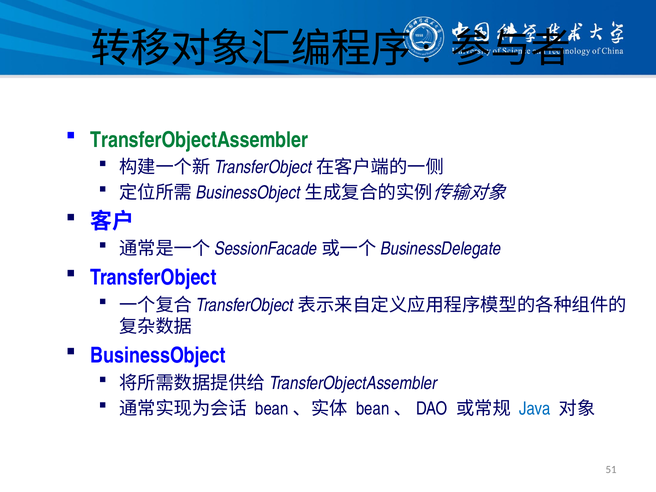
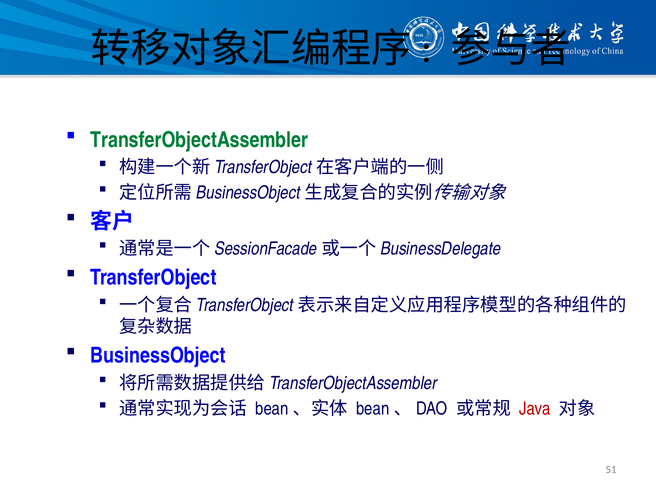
Java colour: blue -> red (535, 409)
